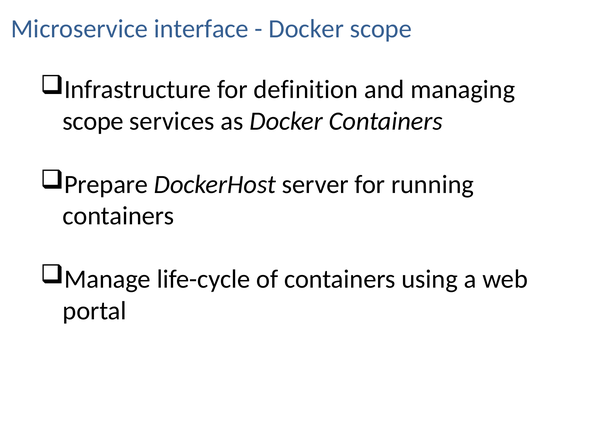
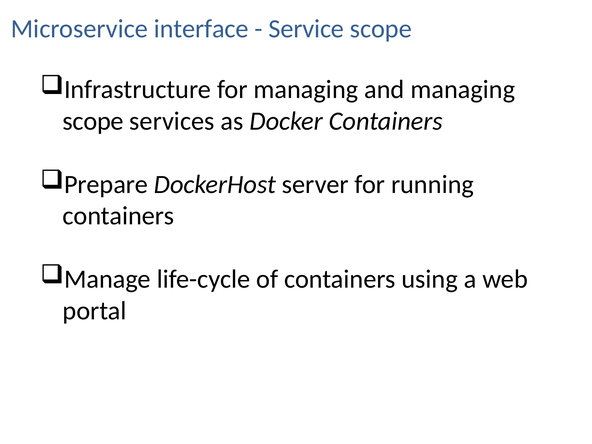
Docker: Docker -> Service (306, 29)
for definition: definition -> managing (306, 90)
